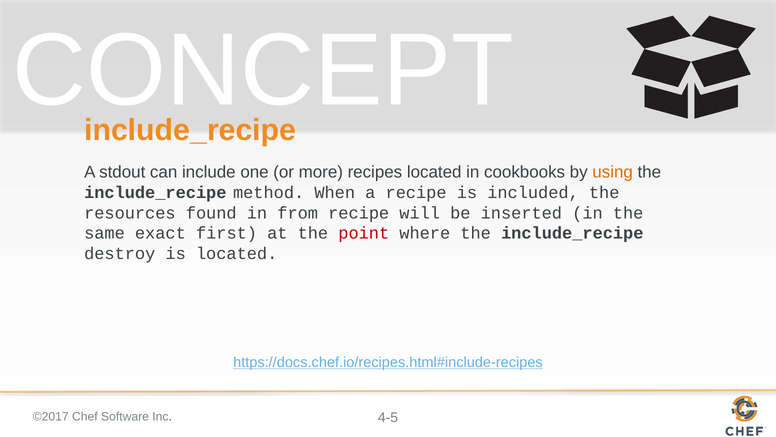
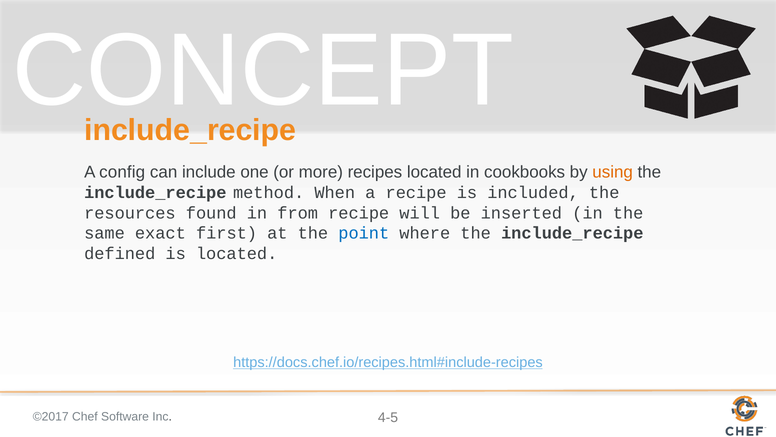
stdout: stdout -> config (122, 172)
point colour: red -> blue (364, 233)
destroy: destroy -> defined (120, 253)
